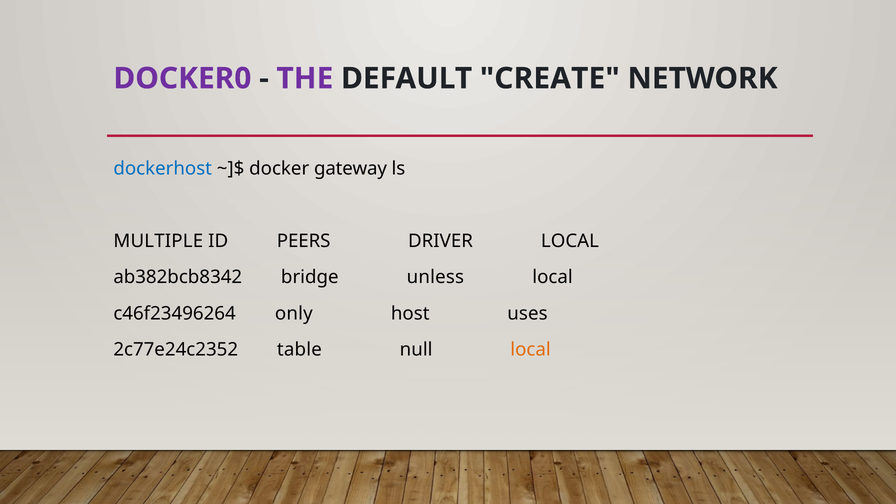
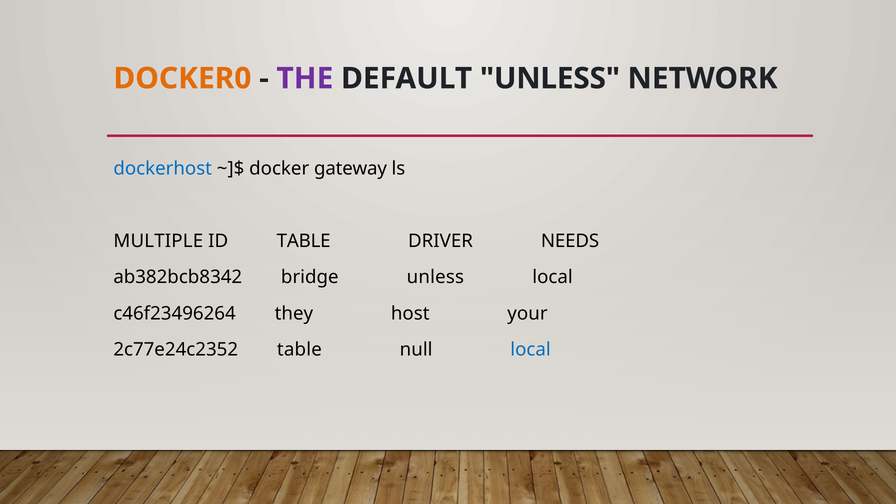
DOCKER0 colour: purple -> orange (182, 78)
DEFAULT CREATE: CREATE -> UNLESS (550, 78)
ID PEERS: PEERS -> TABLE (304, 241)
DRIVER LOCAL: LOCAL -> NEEDS (570, 241)
only: only -> they (294, 313)
uses: uses -> your (527, 313)
local colour: orange -> blue (531, 350)
